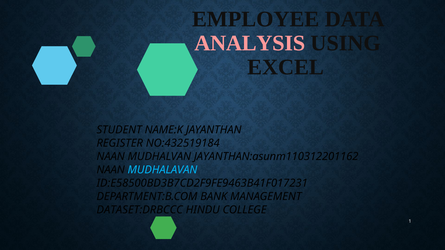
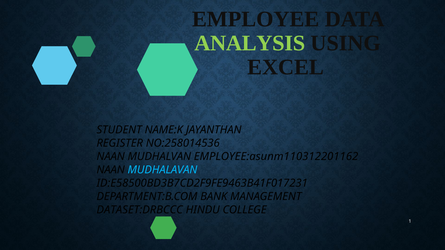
ANALYSIS colour: pink -> light green (250, 43)
NO:432519184: NO:432519184 -> NO:258014536 (183, 143)
JAYANTHAN:asunm110312201162: JAYANTHAN:asunm110312201162 -> EMPLOYEE:asunm110312201162 (276, 157)
